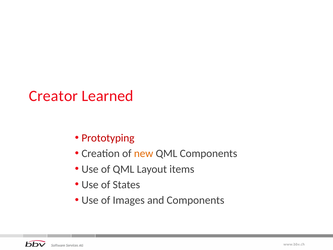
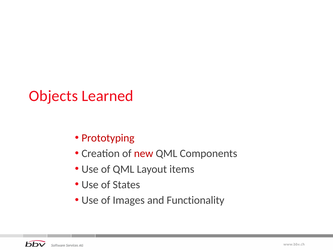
Creator: Creator -> Objects (53, 96)
new colour: orange -> red (144, 153)
and Components: Components -> Functionality (196, 200)
